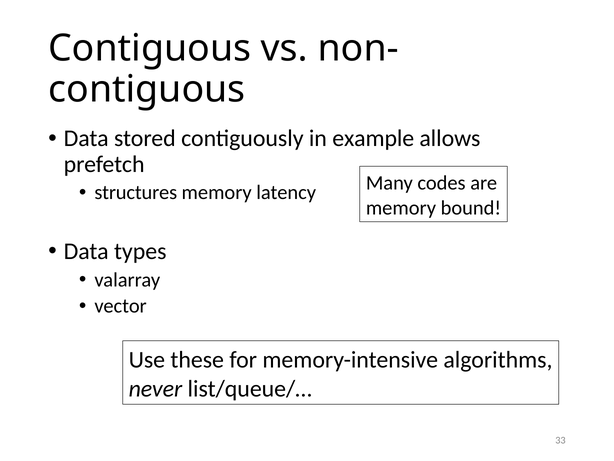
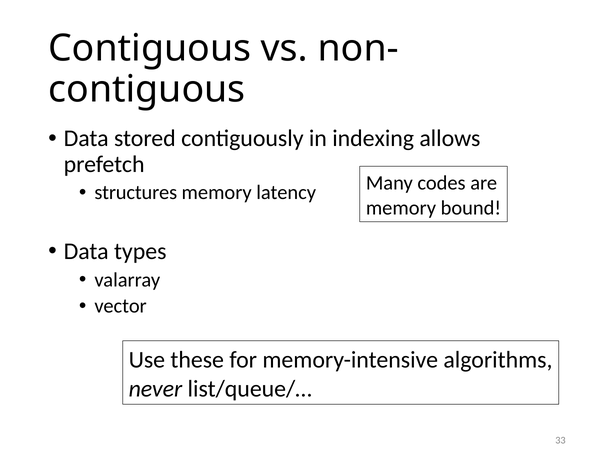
example: example -> indexing (373, 138)
